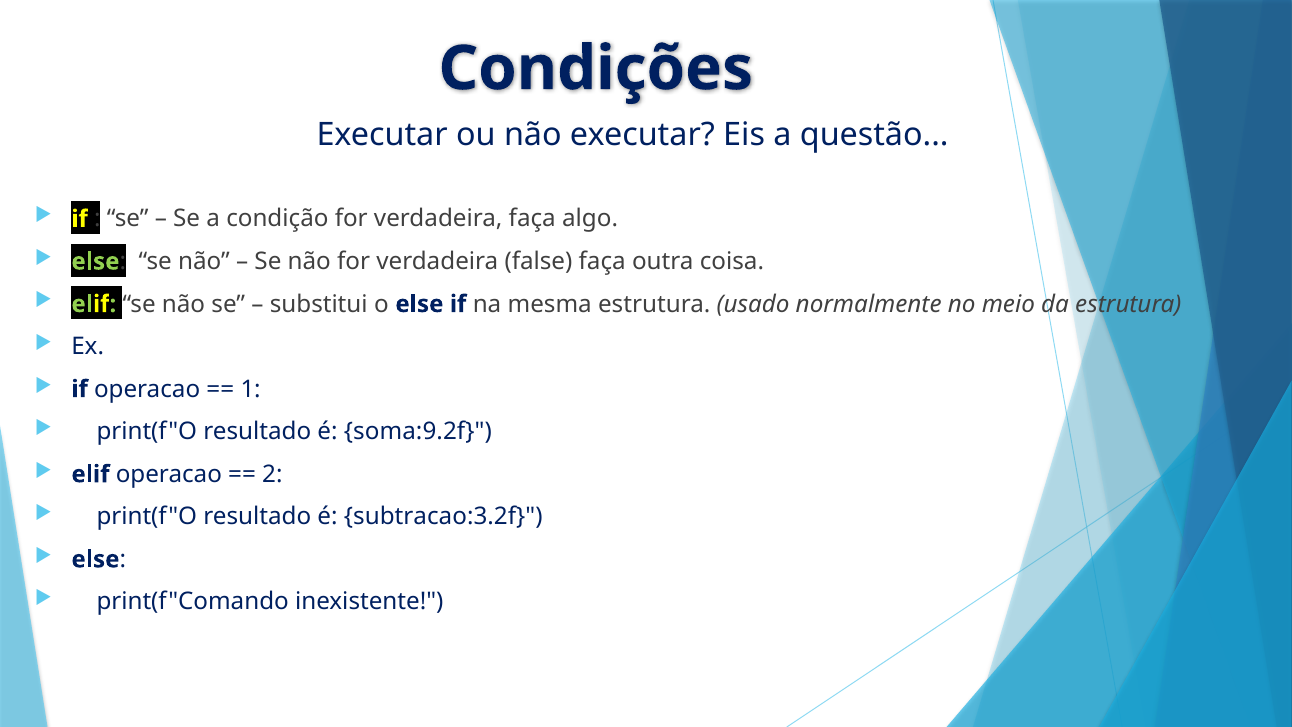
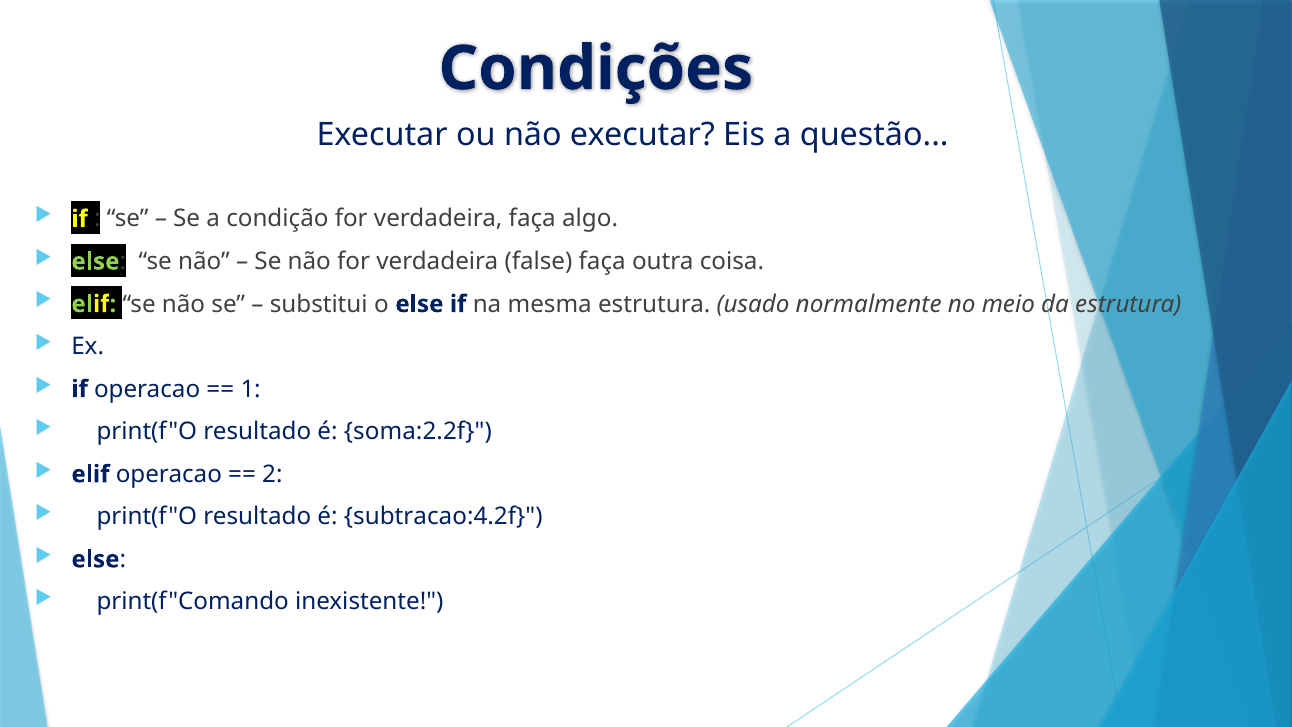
soma:9.2f: soma:9.2f -> soma:2.2f (418, 432)
subtracao:3.2f: subtracao:3.2f -> subtracao:4.2f (443, 517)
